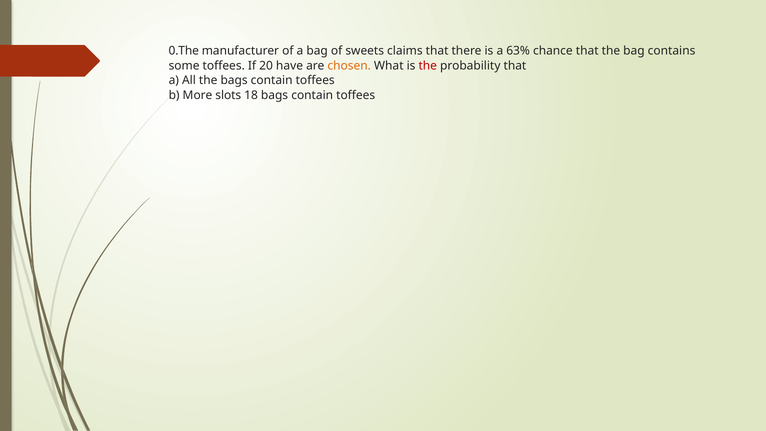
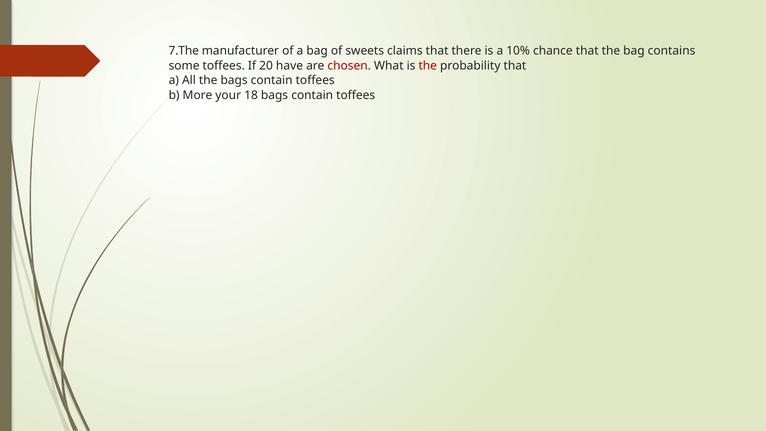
0.The: 0.The -> 7.The (184, 51)
63%: 63% -> 10% (518, 51)
chosen colour: orange -> red (349, 66)
slots: slots -> your (228, 95)
